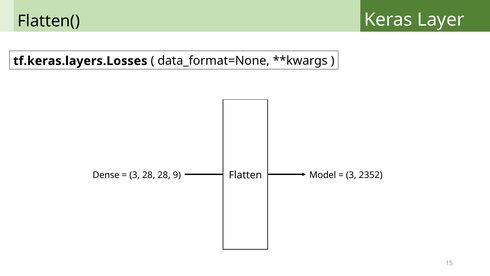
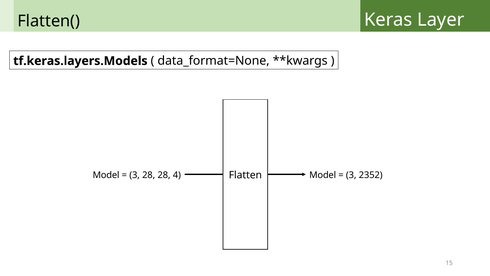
tf.keras.layers.Losses: tf.keras.layers.Losses -> tf.keras.layers.Models (80, 61)
Dense: Dense -> Model (106, 175)
9: 9 -> 4 (177, 175)
